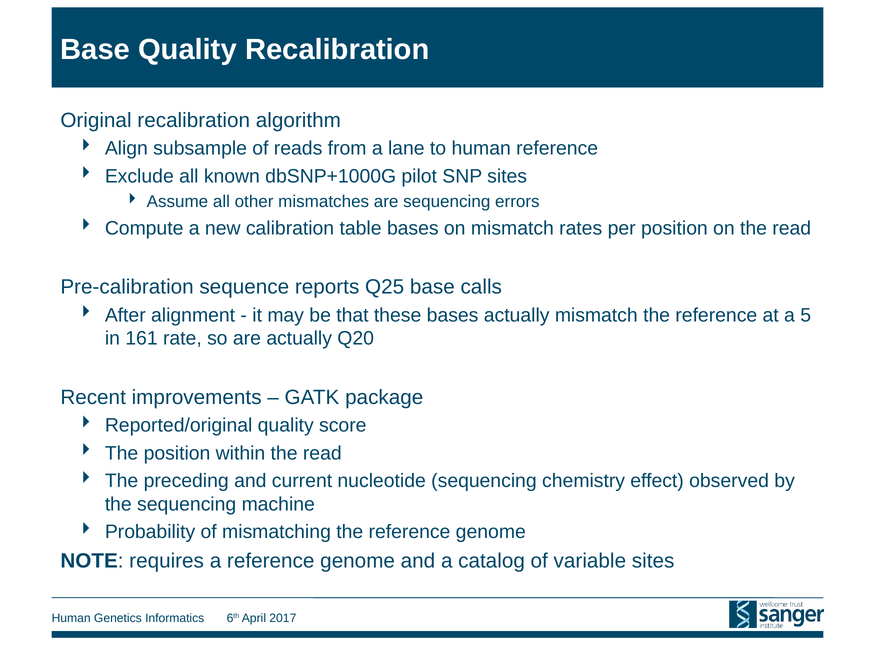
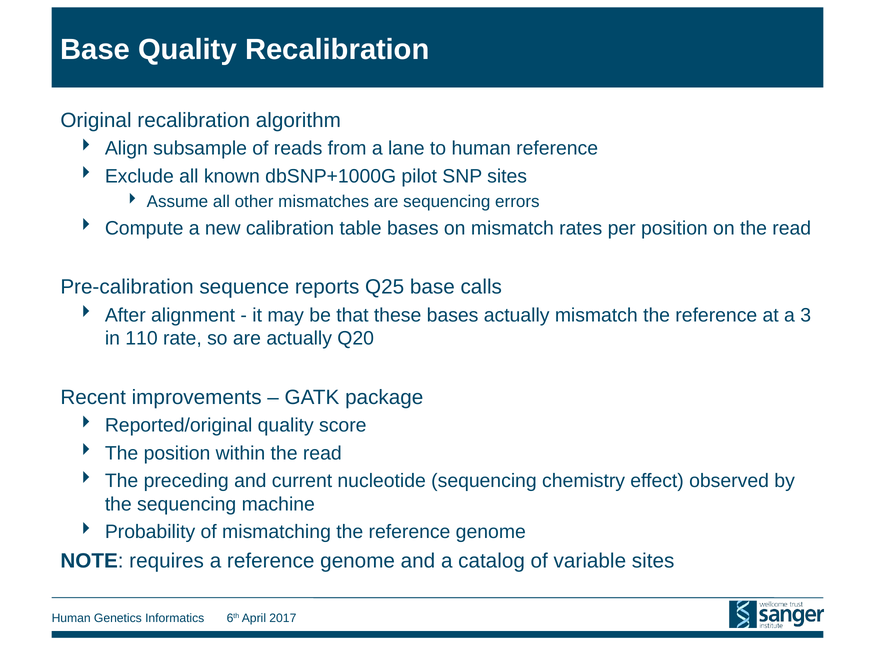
5: 5 -> 3 (806, 315)
161: 161 -> 110 (141, 339)
